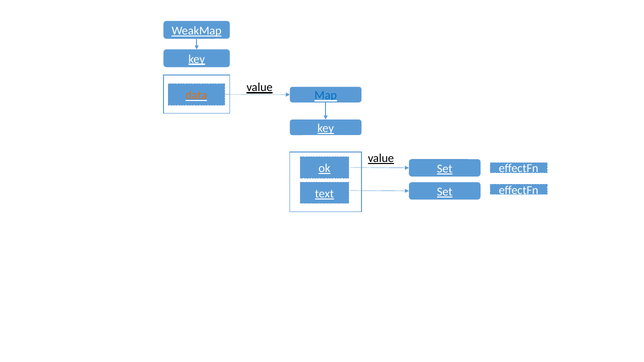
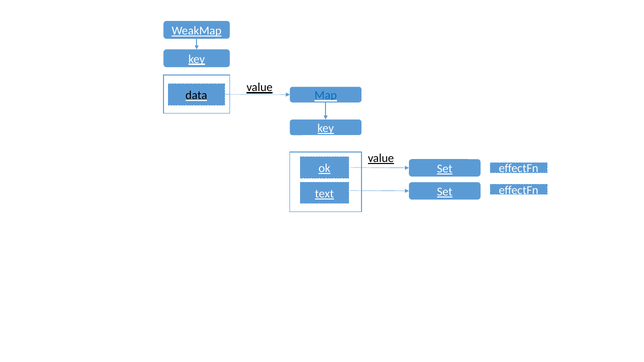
data colour: orange -> black (196, 95)
